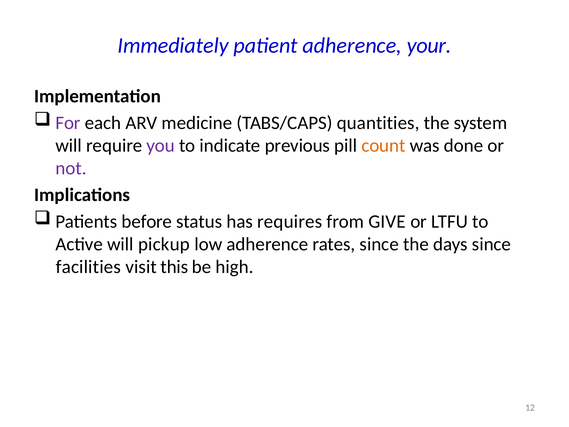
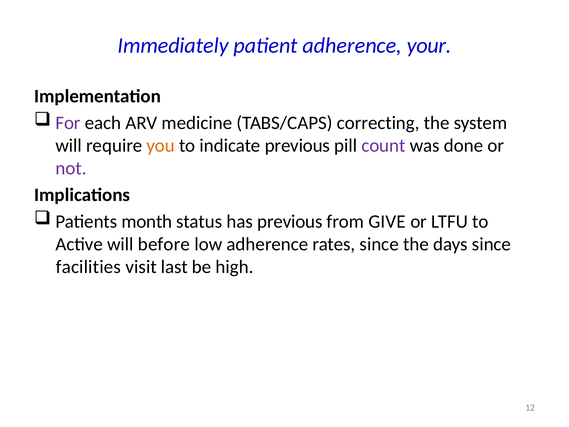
quantities: quantities -> correcting (378, 123)
you colour: purple -> orange (161, 145)
count colour: orange -> purple (383, 145)
before: before -> month (147, 221)
has requires: requires -> previous (290, 221)
pickup: pickup -> before (164, 244)
this: this -> last (174, 267)
